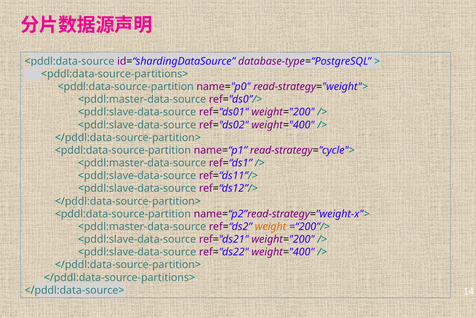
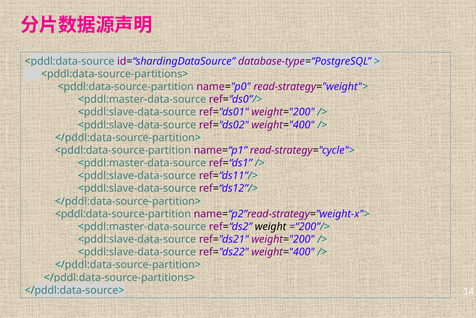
weight colour: orange -> black (271, 226)
